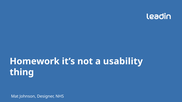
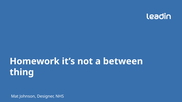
usability: usability -> between (123, 62)
